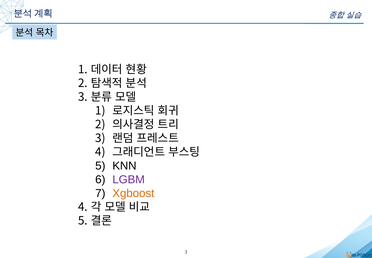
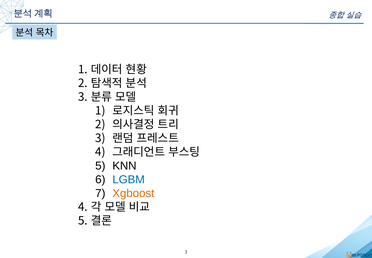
LGBM colour: purple -> blue (129, 179)
